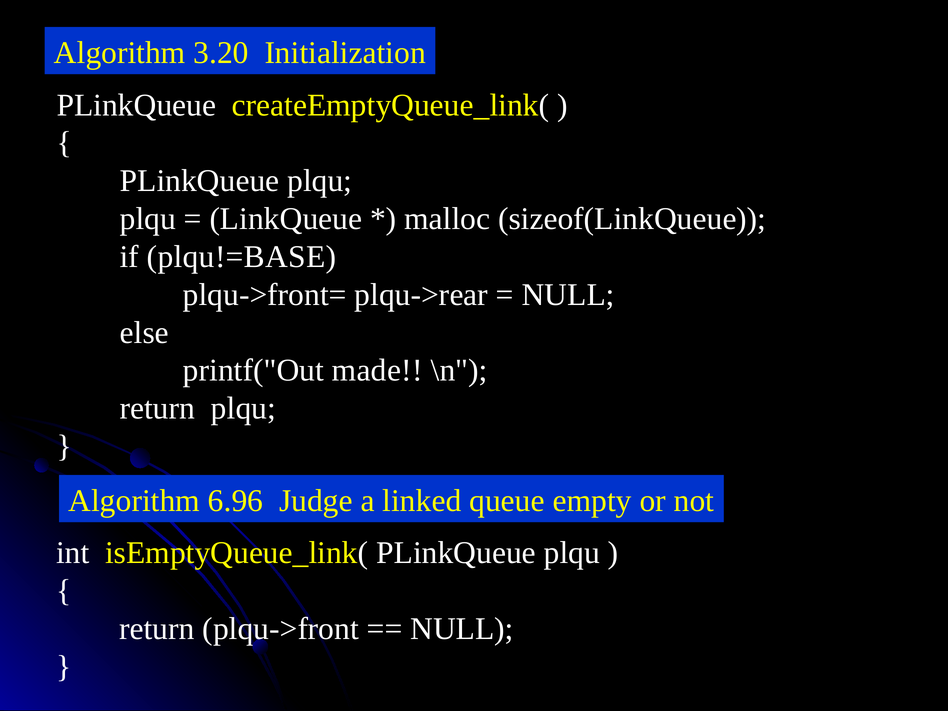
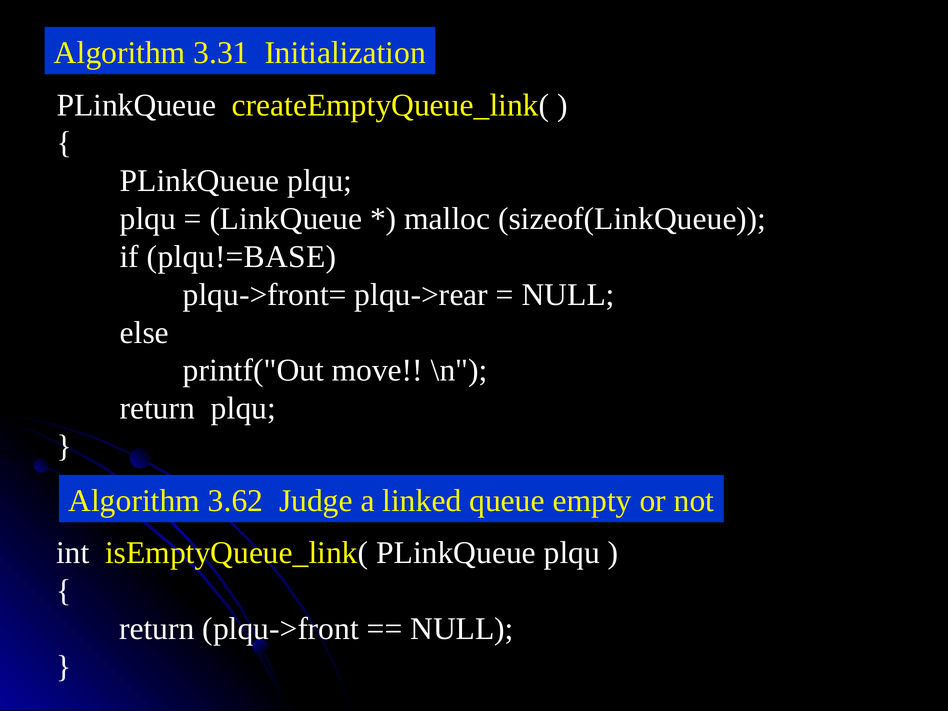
3.20: 3.20 -> 3.31 (221, 53)
made: made -> move (377, 371)
6.96: 6.96 -> 3.62 (236, 501)
